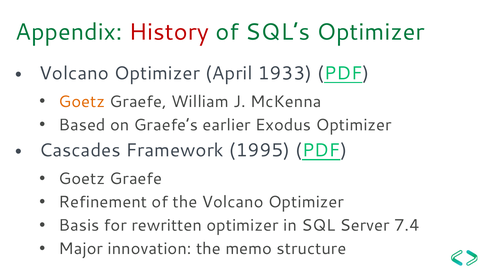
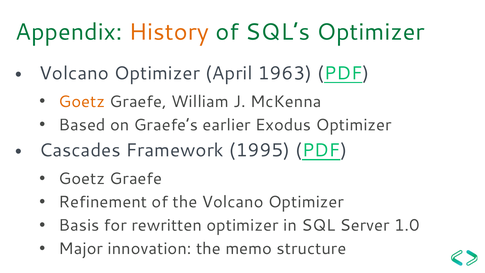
History colour: red -> orange (169, 32)
1933: 1933 -> 1963 (285, 73)
7.4: 7.4 -> 1.0 (407, 225)
